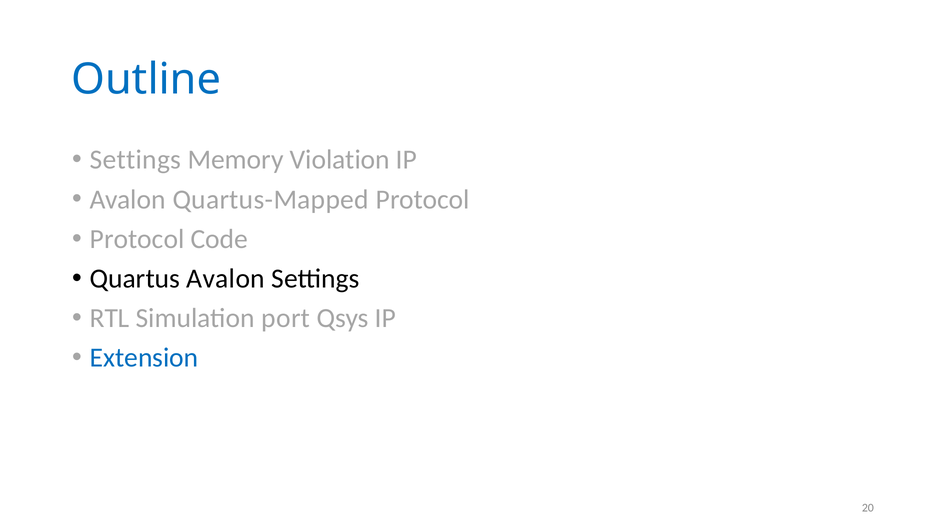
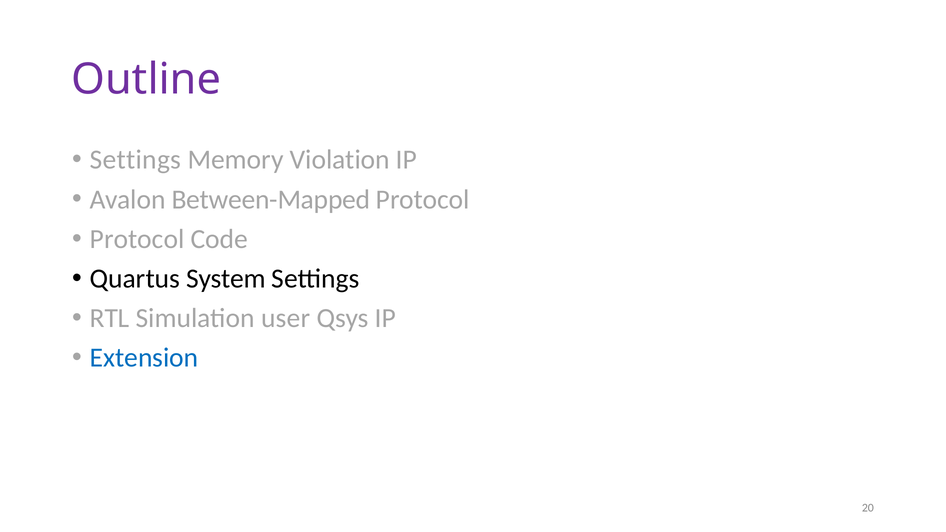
Outline colour: blue -> purple (146, 79)
Quartus-Mapped: Quartus-Mapped -> Between-Mapped (271, 199)
Quartus Avalon: Avalon -> System (226, 279)
port: port -> user (286, 318)
